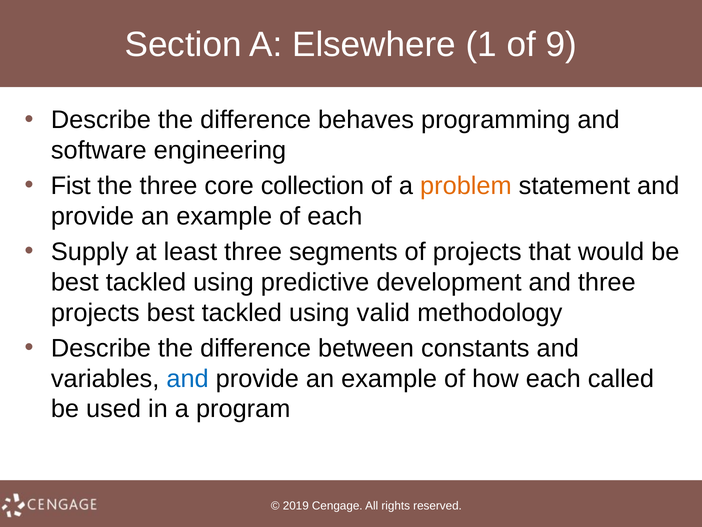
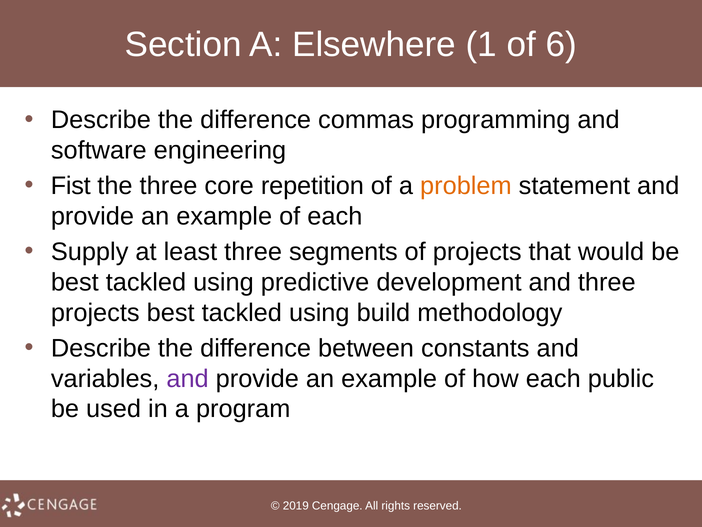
9: 9 -> 6 (561, 44)
behaves: behaves -> commas (366, 120)
collection: collection -> repetition (312, 186)
valid: valid -> build (383, 312)
and colour: blue -> purple (188, 378)
called: called -> public (621, 378)
